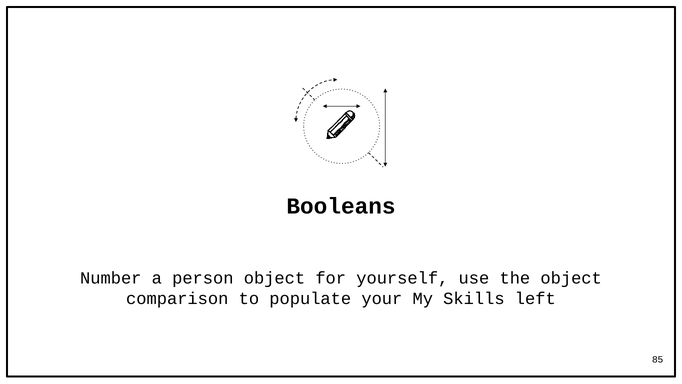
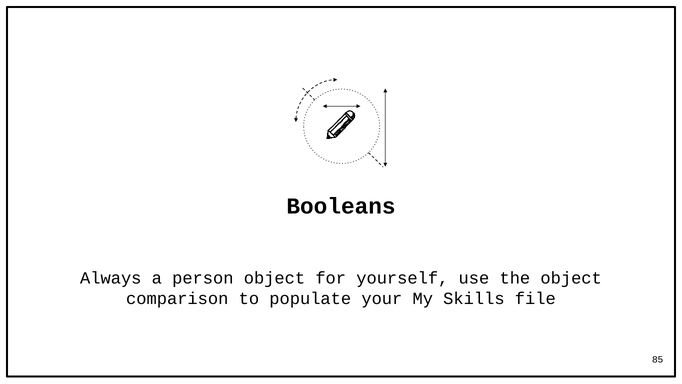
Number: Number -> Always (111, 278)
left: left -> file (535, 298)
